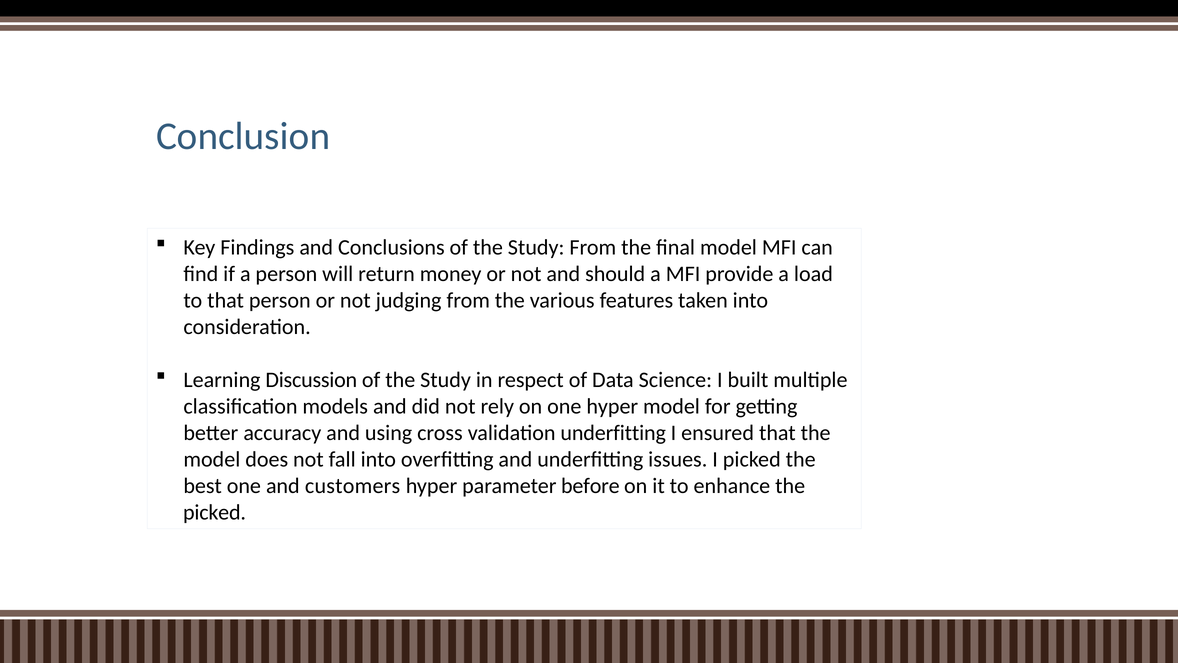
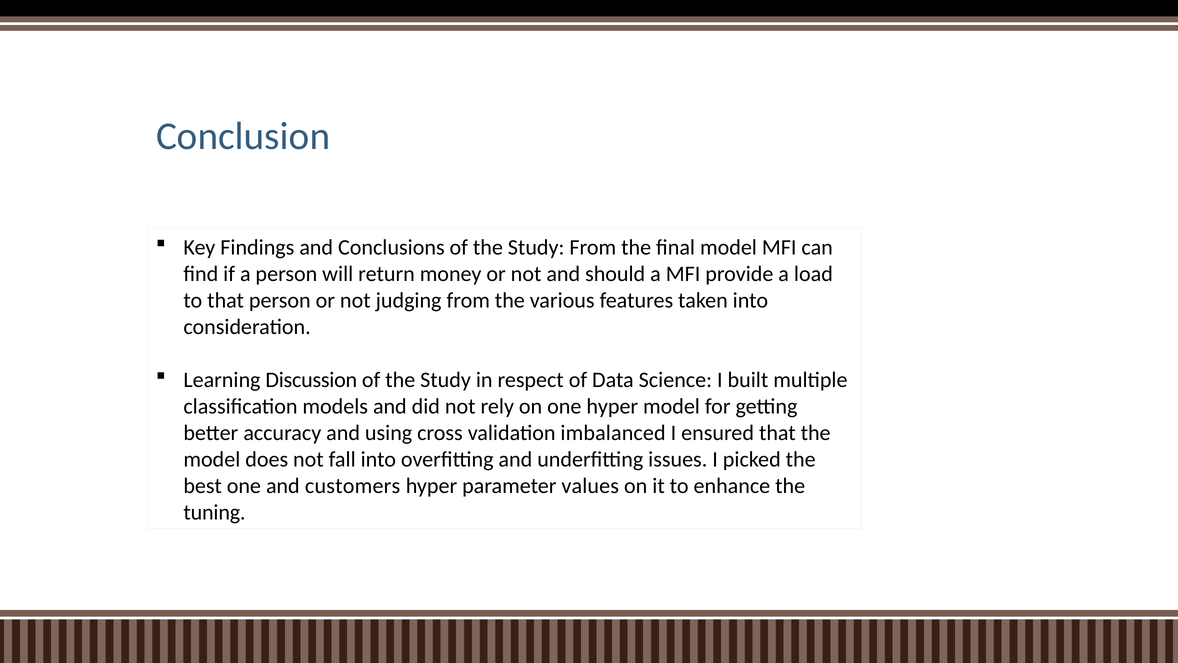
validation underfitting: underfitting -> imbalanced (613, 433)
before: before -> values (590, 486)
picked: picked -> tuning (215, 513)
